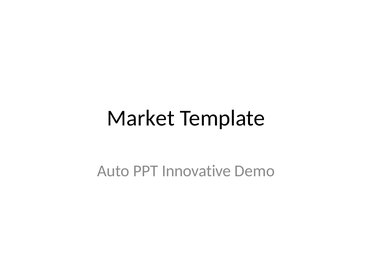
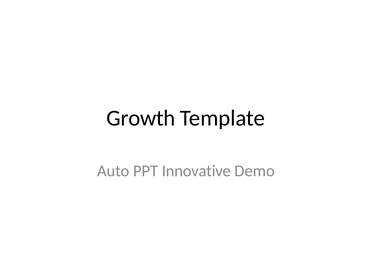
Market: Market -> Growth (141, 118)
